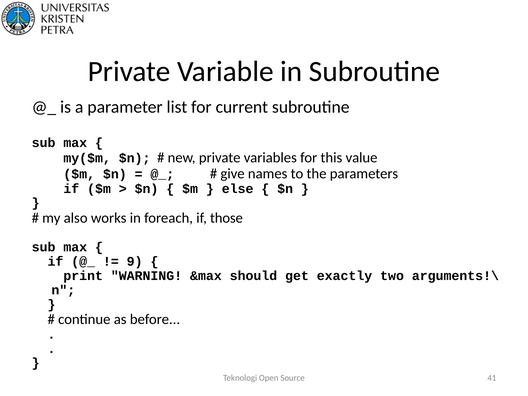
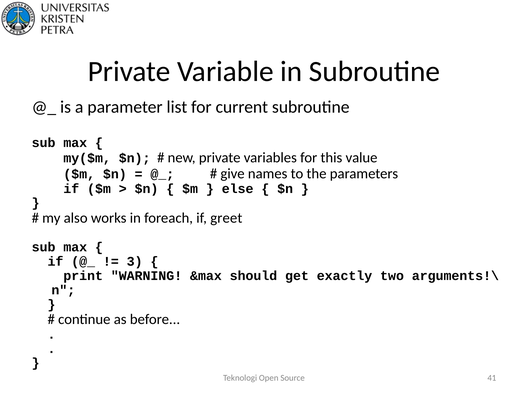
those: those -> greet (226, 218)
9: 9 -> 3 (135, 262)
